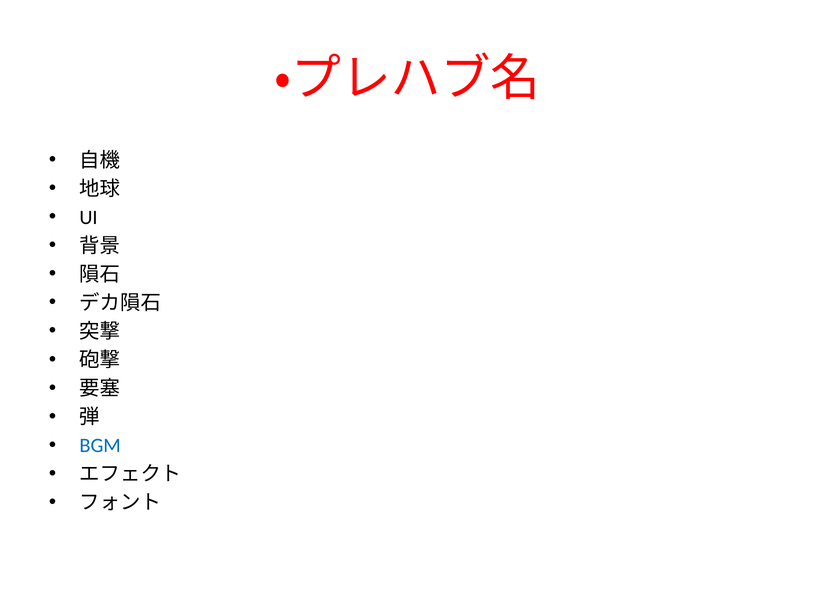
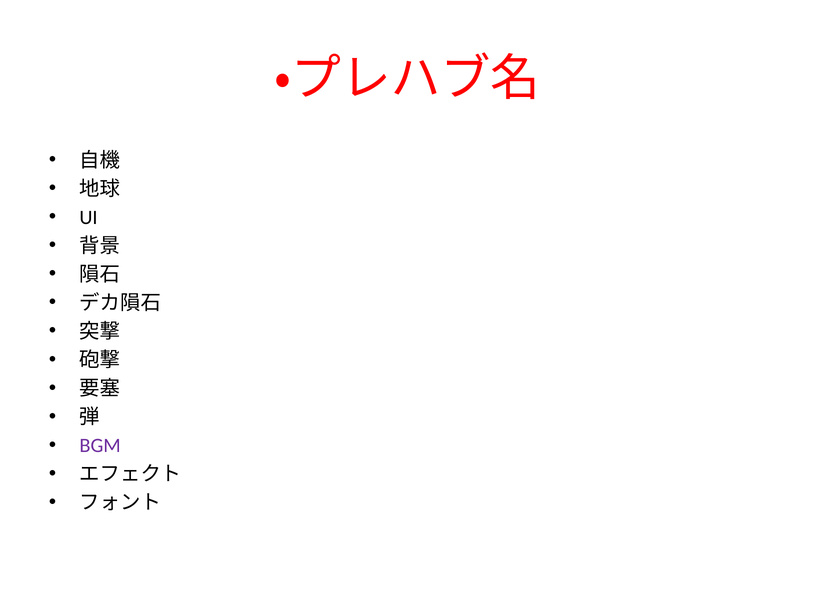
BGM colour: blue -> purple (100, 446)
